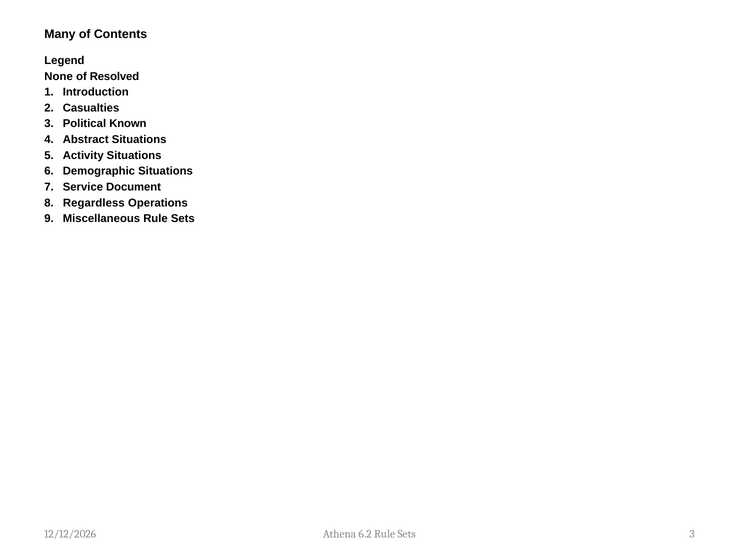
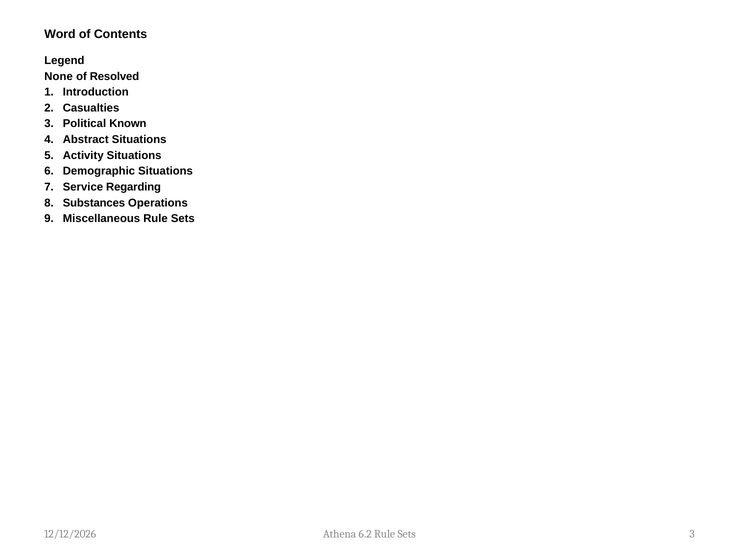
Many: Many -> Word (60, 34)
Document: Document -> Regarding (134, 187)
Regardless: Regardless -> Substances (94, 203)
